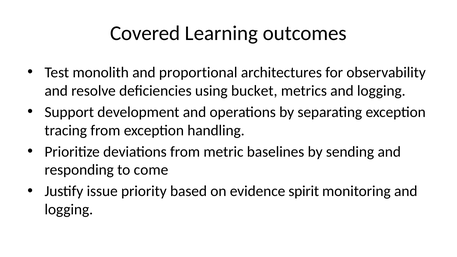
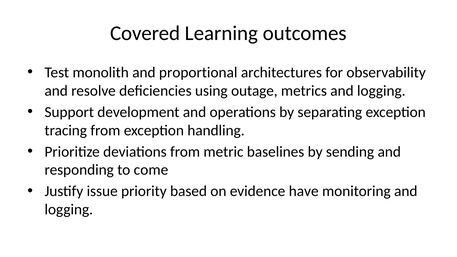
bucket: bucket -> outage (254, 91)
spirit: spirit -> have (304, 191)
